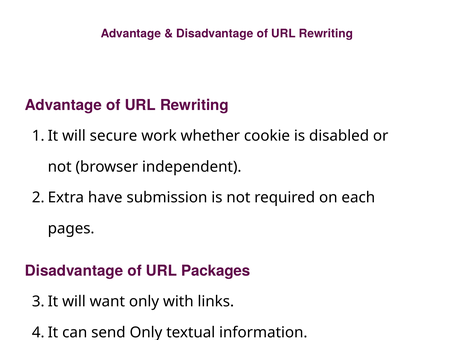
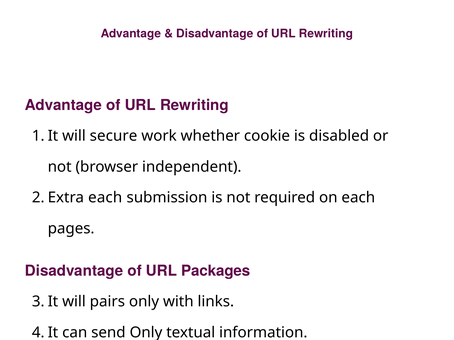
have: have -> each (105, 198)
want: want -> pairs (107, 302)
